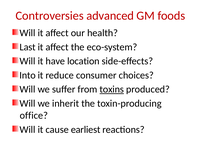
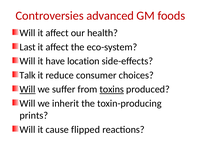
Into: Into -> Talk (28, 75)
Will underline: none -> present (28, 89)
office: office -> prints (34, 115)
earliest: earliest -> flipped (86, 129)
